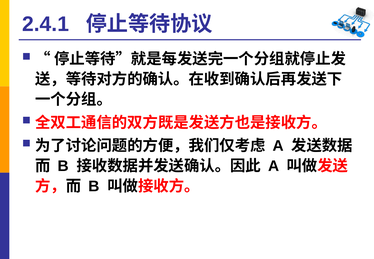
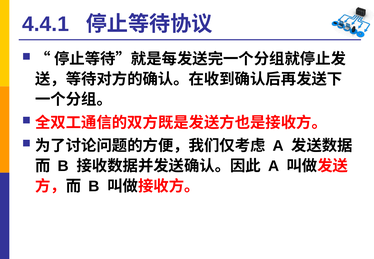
2.4.1: 2.4.1 -> 4.4.1 (46, 24)
